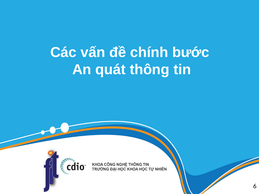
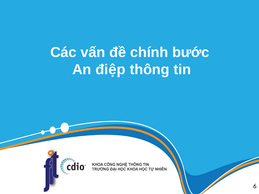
quát: quát -> điệp (110, 70)
